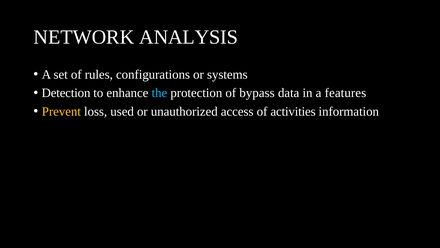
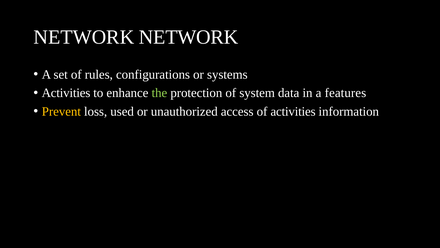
NETWORK ANALYSIS: ANALYSIS -> NETWORK (189, 37)
Detection: Detection -> Activities (66, 93)
the colour: light blue -> light green (159, 93)
bypass: bypass -> system (257, 93)
